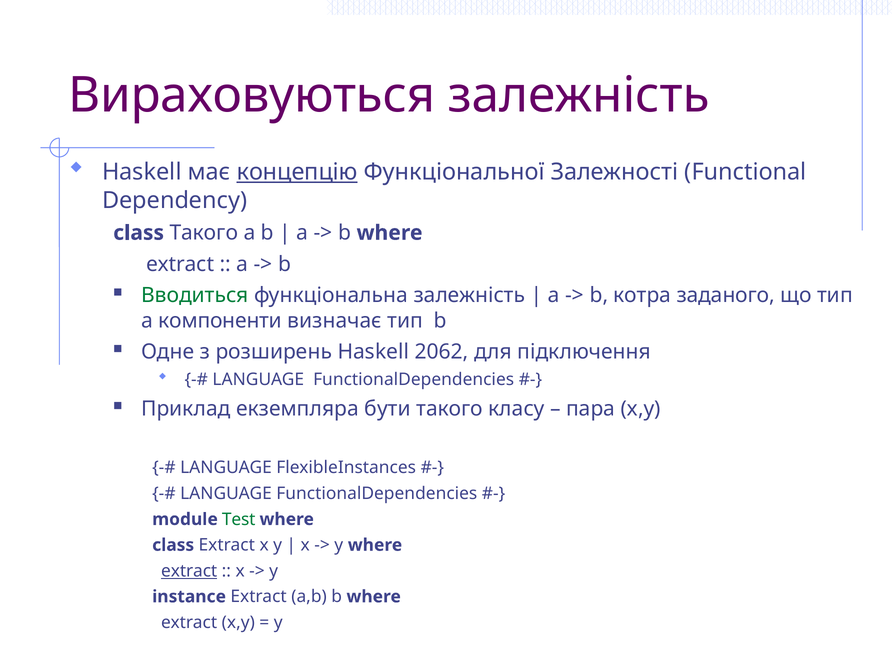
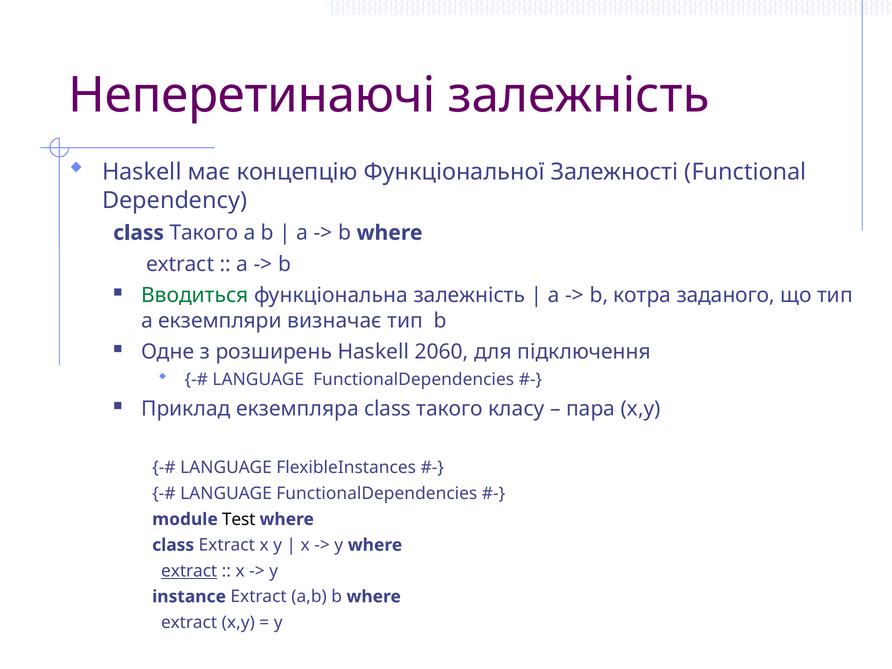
Вираховуються: Вираховуються -> Неперетинаючі (252, 96)
концепцію underline: present -> none (297, 172)
компоненти: компоненти -> екземпляри (220, 321)
2062: 2062 -> 2060 (442, 352)
екземпляра бути: бути -> class (388, 409)
Test colour: green -> black (239, 519)
